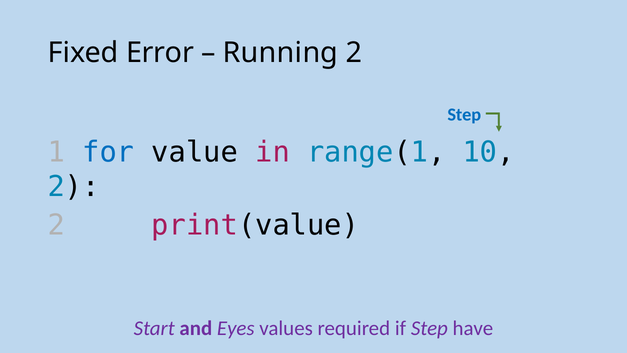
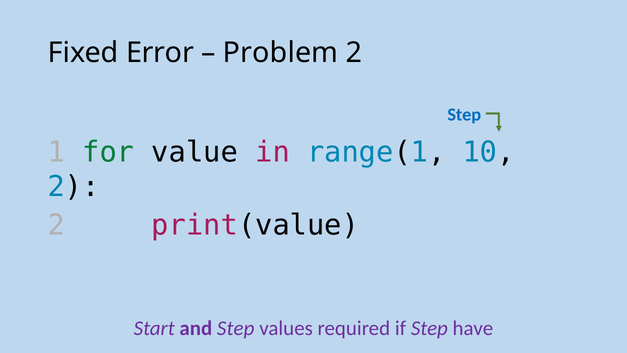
Running: Running -> Problem (281, 53)
for colour: blue -> green (108, 152)
and Eyes: Eyes -> Step (236, 328)
